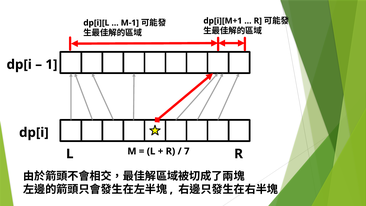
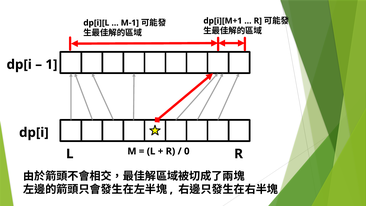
7: 7 -> 0 (187, 151)
